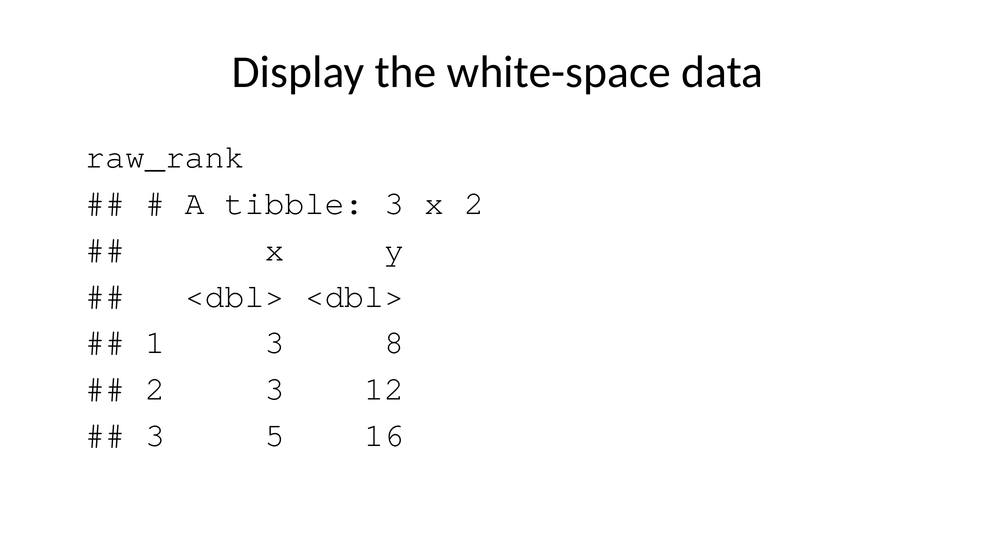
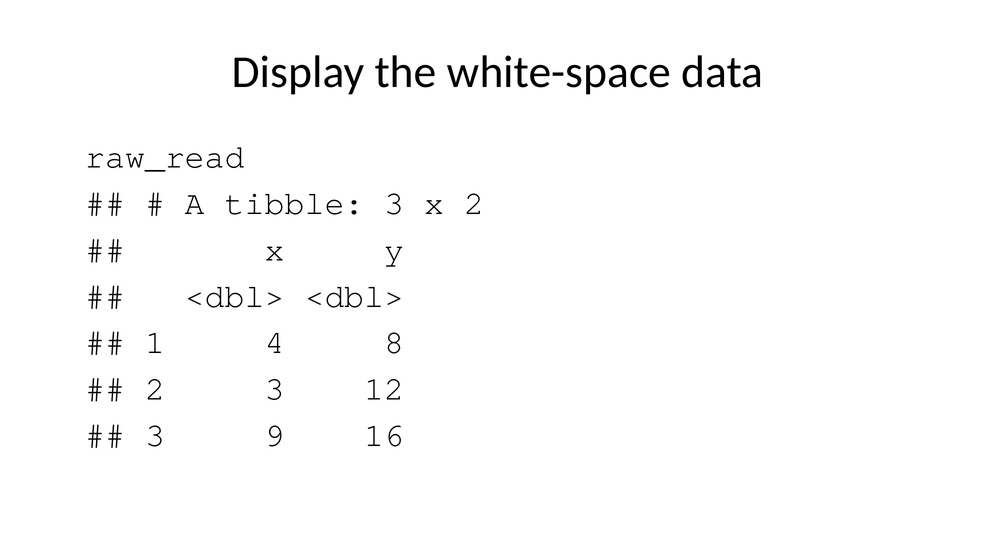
raw_rank: raw_rank -> raw_read (165, 157)
1 3: 3 -> 4 (275, 343)
5: 5 -> 9 (275, 436)
